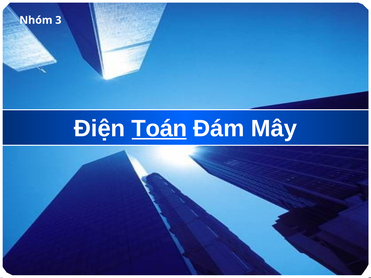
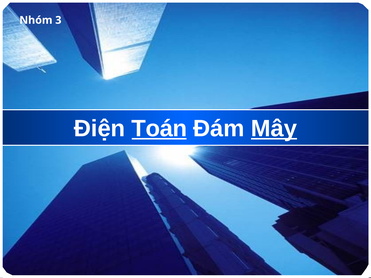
Mây underline: none -> present (274, 129)
